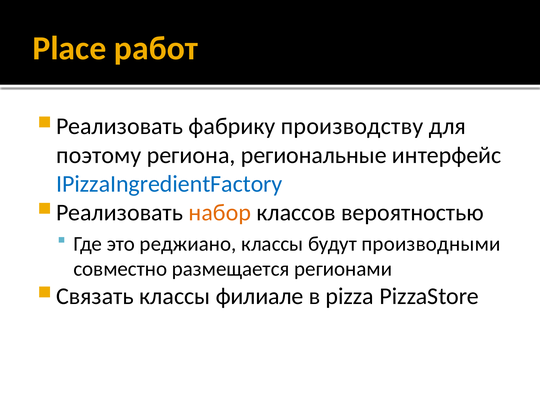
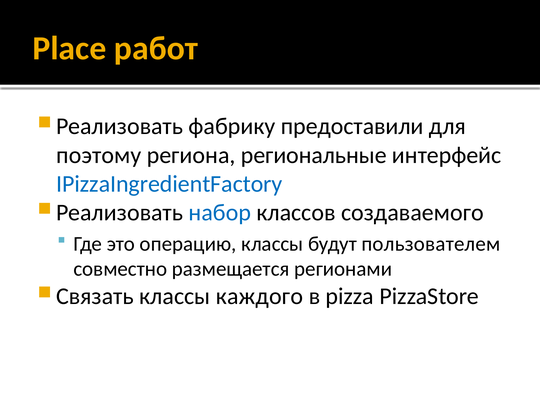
производству: производству -> предоставили (352, 126)
набор colour: orange -> blue (220, 213)
вероятностью: вероятностью -> создаваемого (412, 213)
реджиано: реджиано -> операцию (188, 244)
производными: производными -> пользователем (431, 244)
филиале: филиале -> каждого (259, 296)
